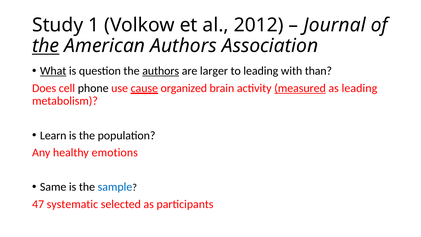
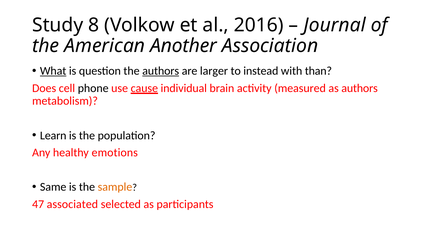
1: 1 -> 8 (94, 25)
2012: 2012 -> 2016 (259, 25)
the underline: present -> none (46, 46)
American Authors: Authors -> Another (184, 46)
to leading: leading -> instead (261, 71)
organized: organized -> individual (184, 88)
measured underline: present -> none (300, 88)
as leading: leading -> authors (360, 88)
sample colour: blue -> orange (115, 187)
systematic: systematic -> associated (72, 204)
